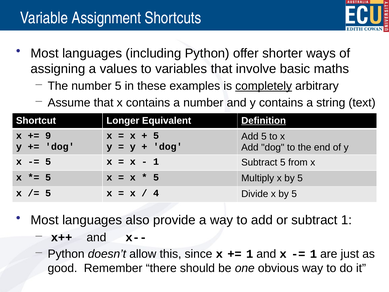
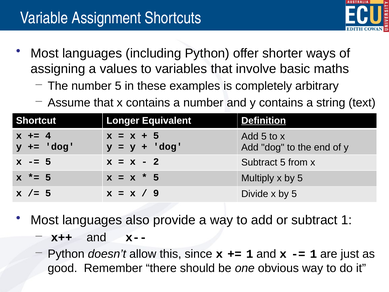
completely underline: present -> none (264, 86)
9: 9 -> 4 (48, 136)
1: 1 -> 2 (156, 162)
4: 4 -> 9 (156, 193)
